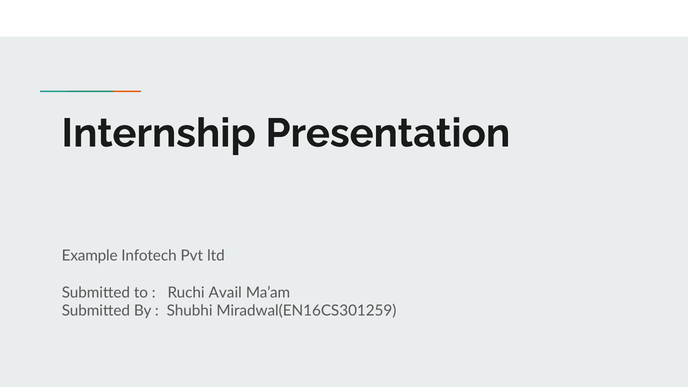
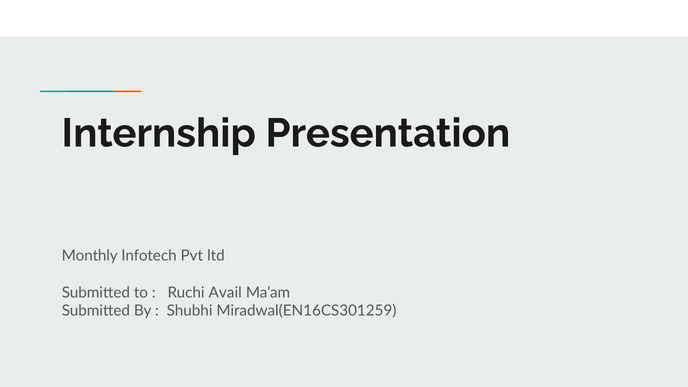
Example: Example -> Monthly (90, 256)
